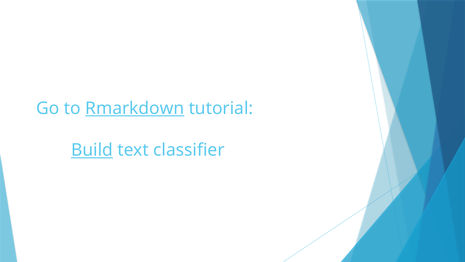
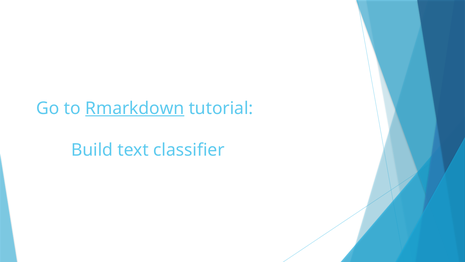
Build underline: present -> none (92, 150)
